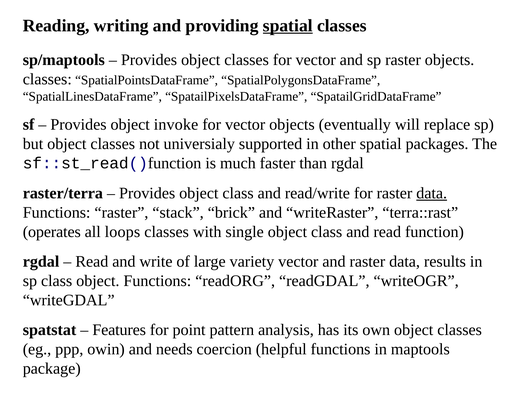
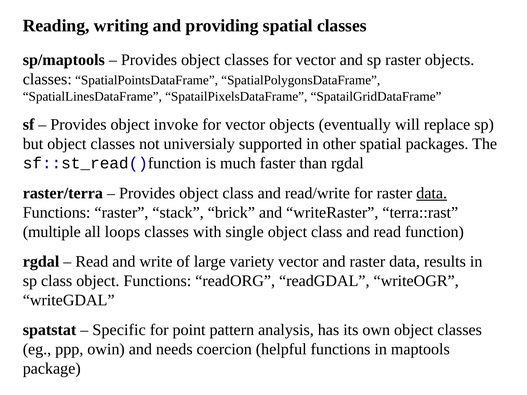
spatial underline: present -> none (288, 26)
operates: operates -> multiple (52, 232)
Features: Features -> Specific (119, 330)
